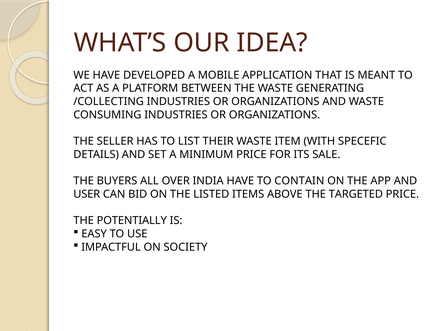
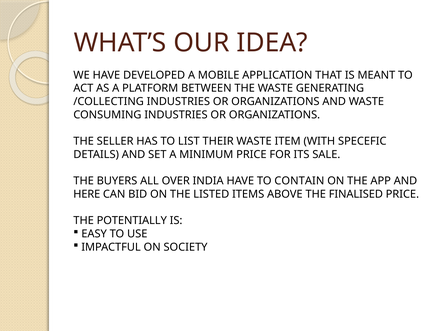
USER: USER -> HERE (87, 195)
TARGETED: TARGETED -> FINALISED (356, 195)
